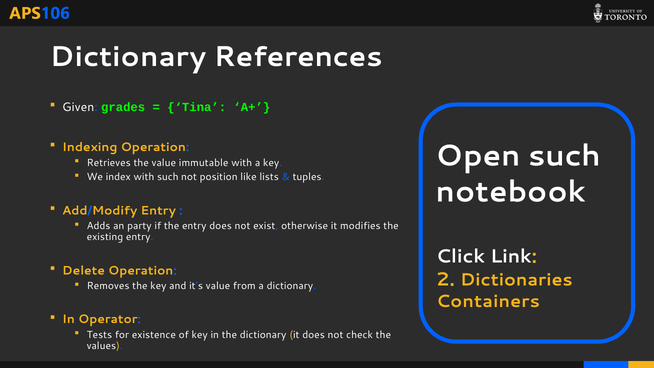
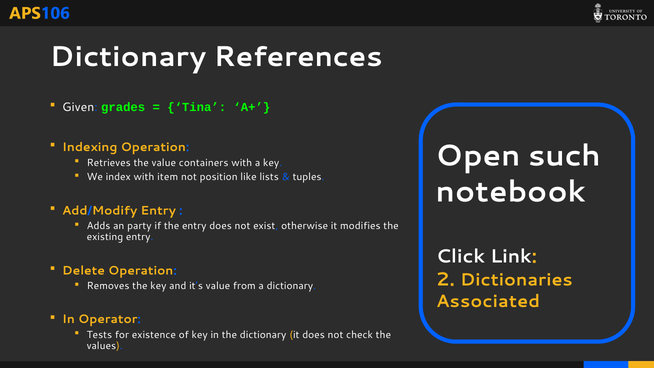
immutable: immutable -> containers (204, 163)
with such: such -> item (168, 177)
Containers: Containers -> Associated (488, 301)
